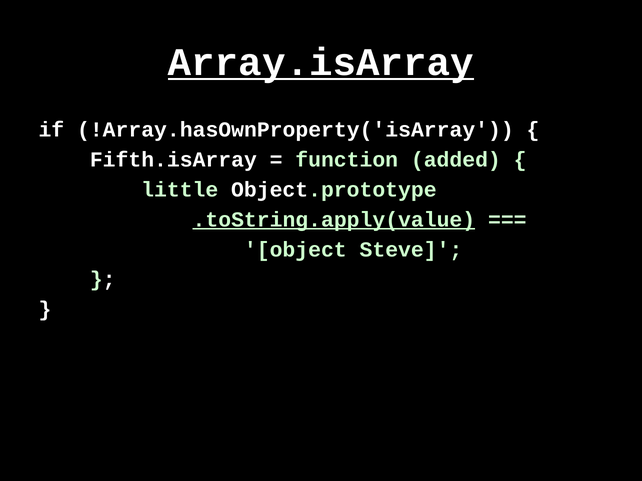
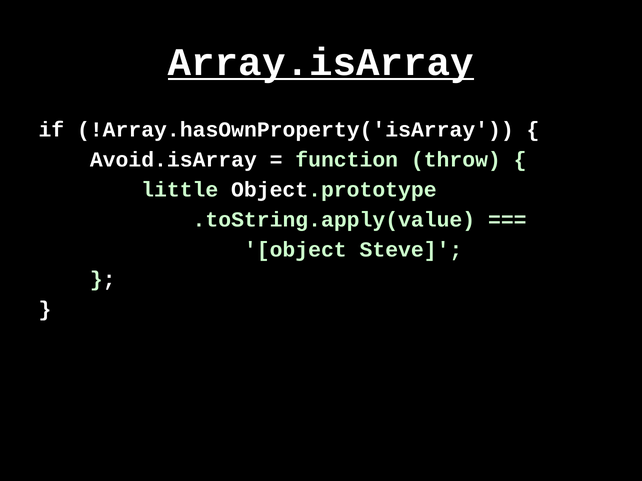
Fifth.isArray: Fifth.isArray -> Avoid.isArray (173, 160)
added: added -> throw (456, 160)
.toString.apply(value underline: present -> none (334, 220)
